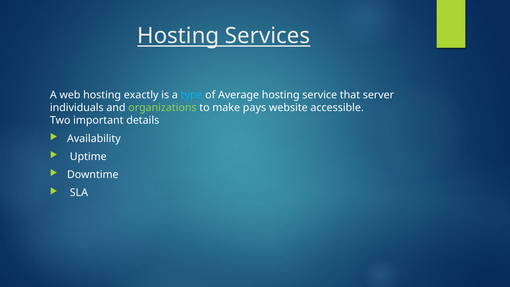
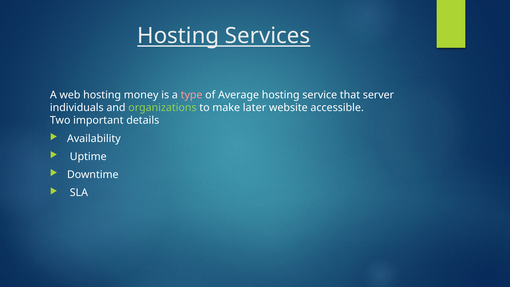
exactly: exactly -> money (141, 95)
type colour: light blue -> pink (192, 95)
pays: pays -> later (254, 108)
